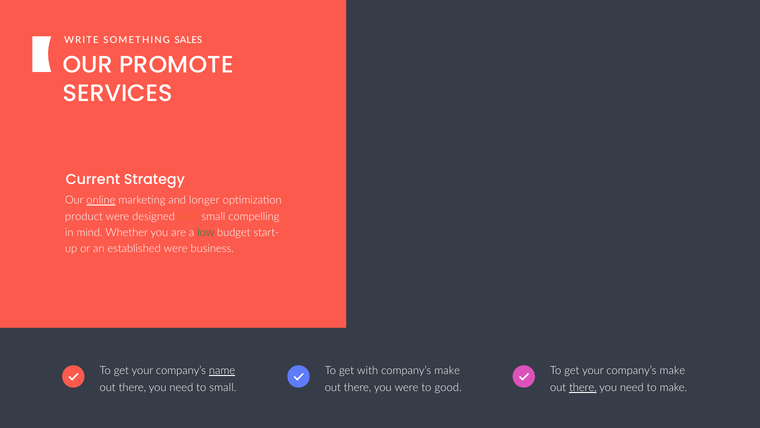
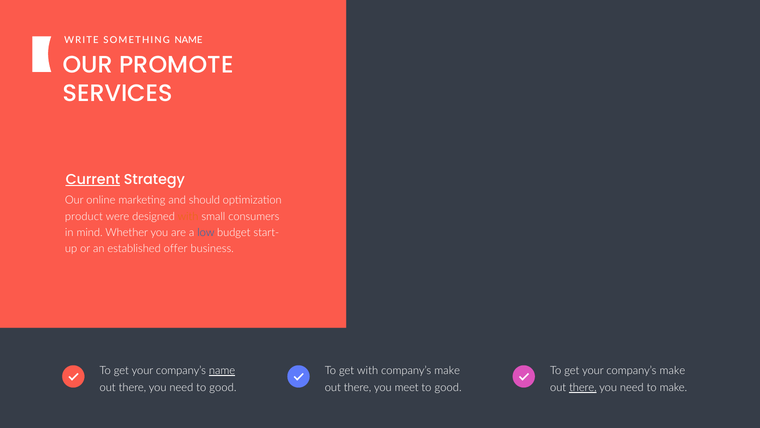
SOMETHING SALES: SALES -> NAME (188, 40)
Current underline: none -> present (93, 179)
online underline: present -> none (101, 200)
longer: longer -> should (204, 200)
compelling: compelling -> consumers (254, 216)
low colour: green -> blue (206, 232)
established were: were -> offer (176, 248)
need to small: small -> good (223, 387)
you were: were -> meet (407, 387)
